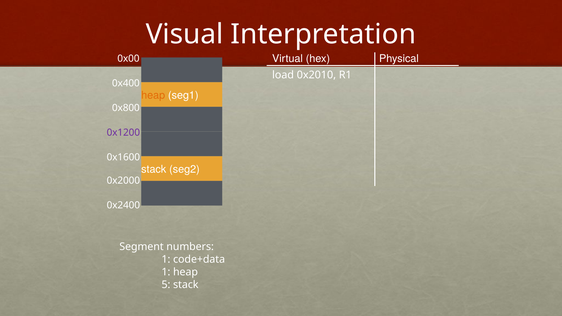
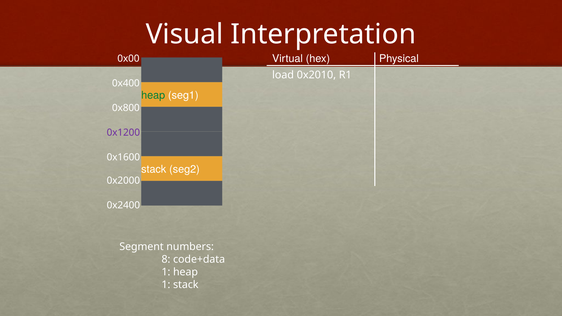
heap colour: orange -> green (153, 95)
1: 1 -> 8 (166, 260)
5: 5 -> 1 (166, 285)
